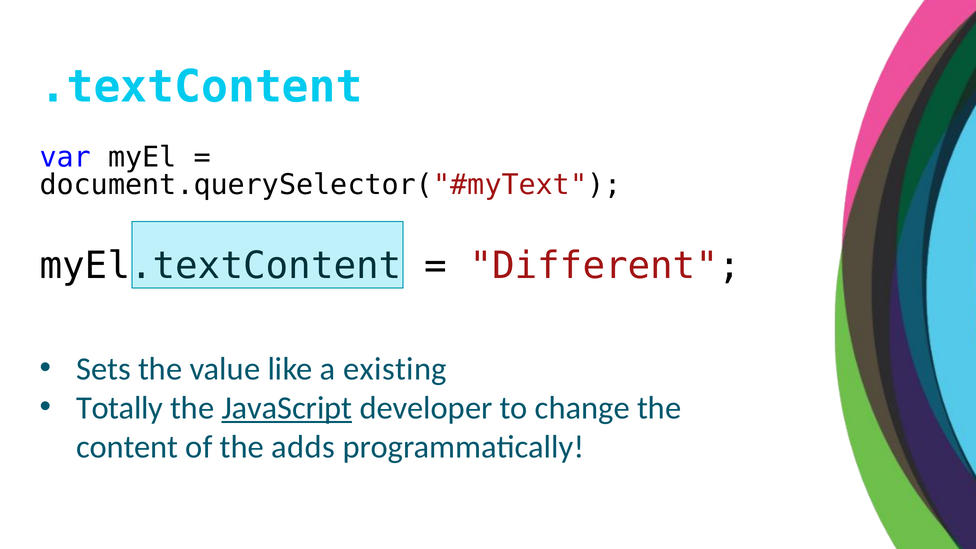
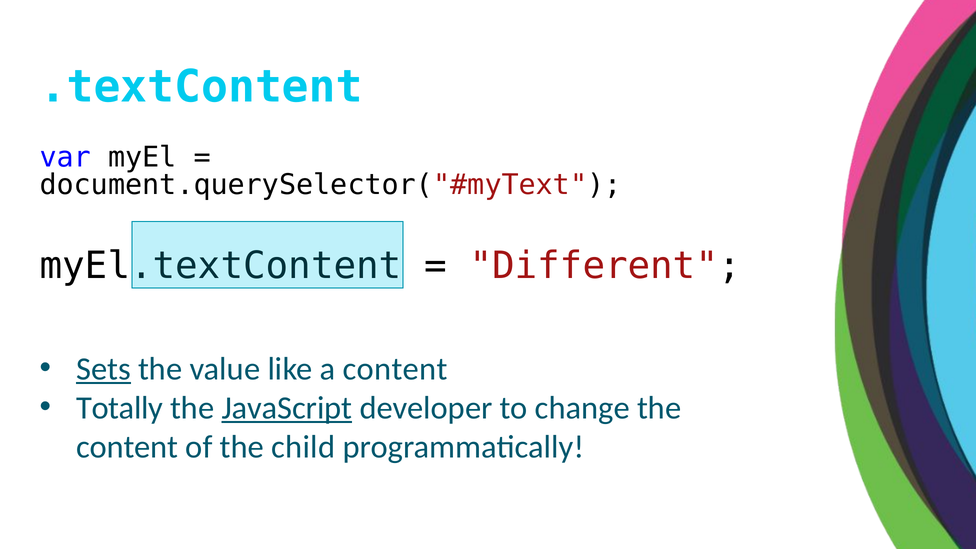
Sets underline: none -> present (103, 369)
a existing: existing -> content (395, 369)
adds: adds -> child (303, 447)
